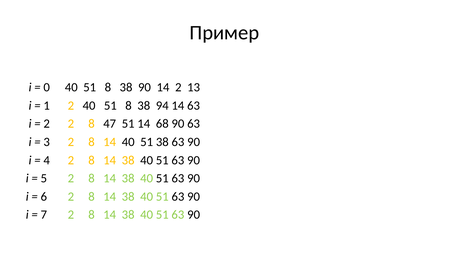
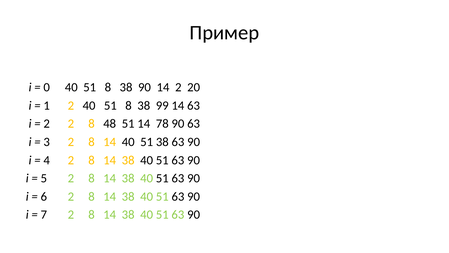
13: 13 -> 20 (194, 87)
94: 94 -> 99 (162, 105)
47: 47 -> 48 (110, 124)
68: 68 -> 78 (162, 124)
